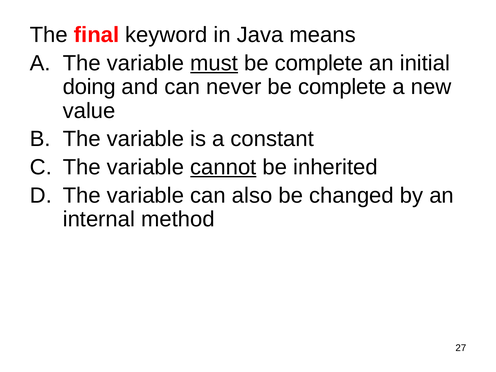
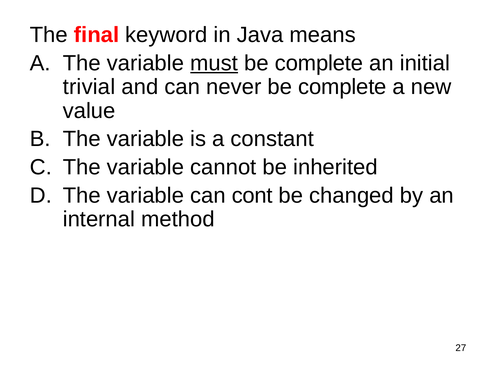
doing: doing -> trivial (89, 87)
cannot underline: present -> none (223, 167)
also: also -> cont (252, 196)
